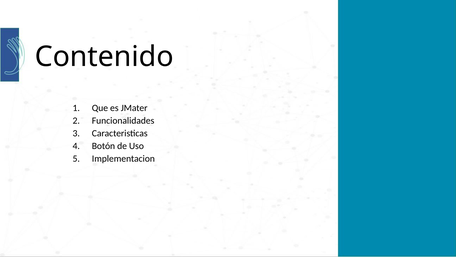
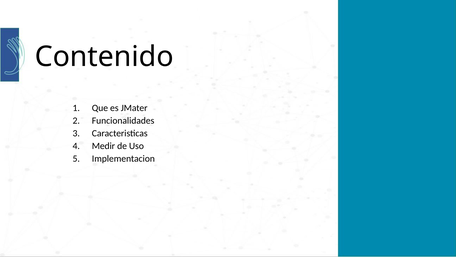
Botón: Botón -> Medir (103, 146)
